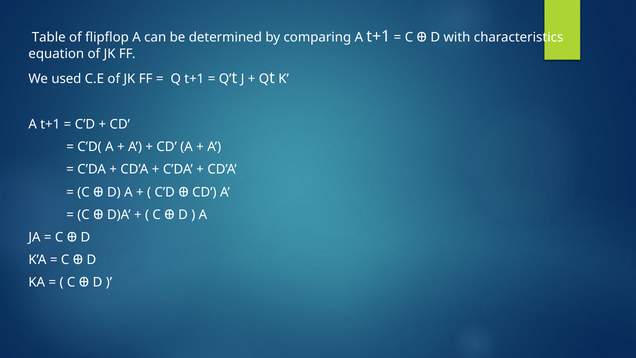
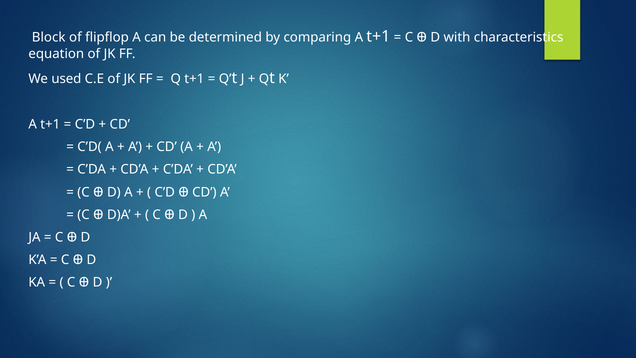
Table: Table -> Block (49, 37)
